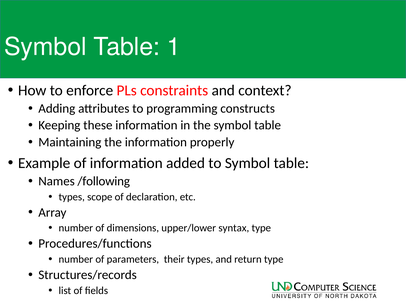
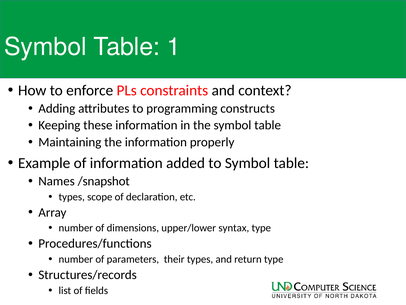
/following: /following -> /snapshot (104, 181)
